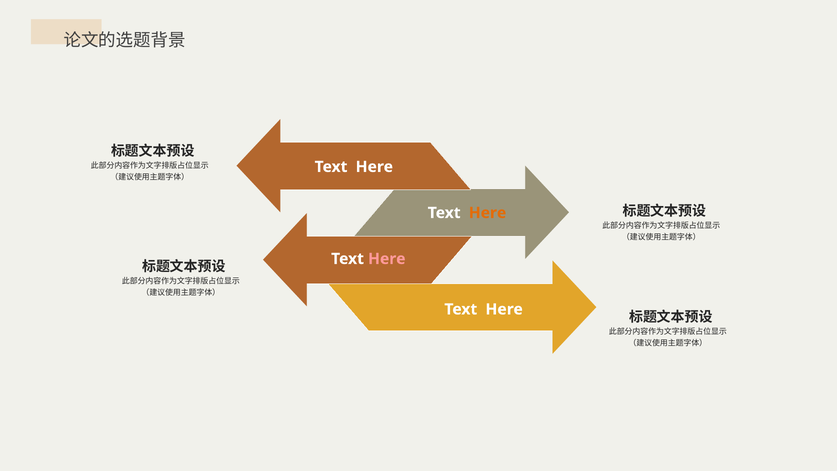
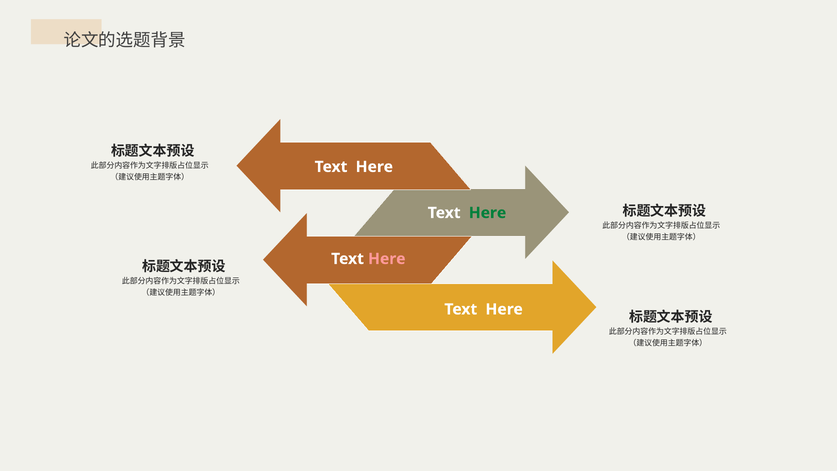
Here colour: orange -> green (488, 213)
